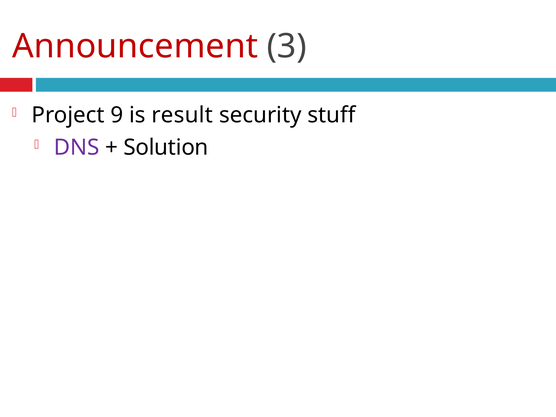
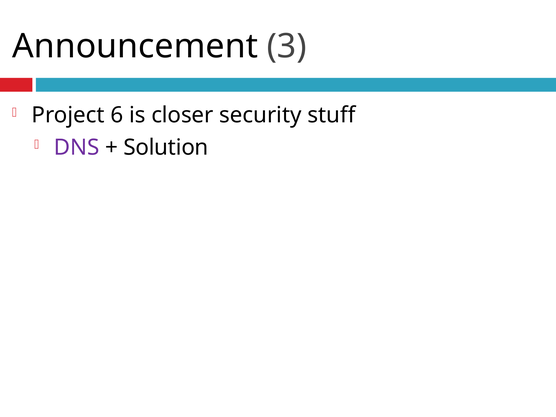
Announcement colour: red -> black (135, 46)
9: 9 -> 6 (117, 115)
result: result -> closer (182, 115)
